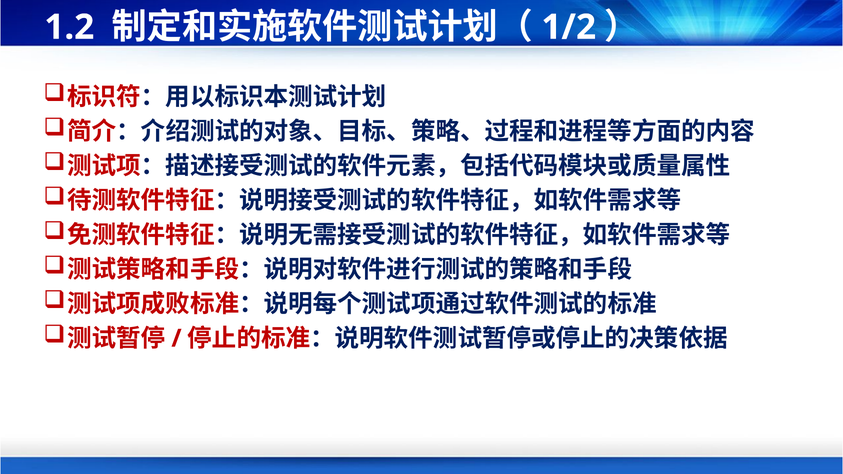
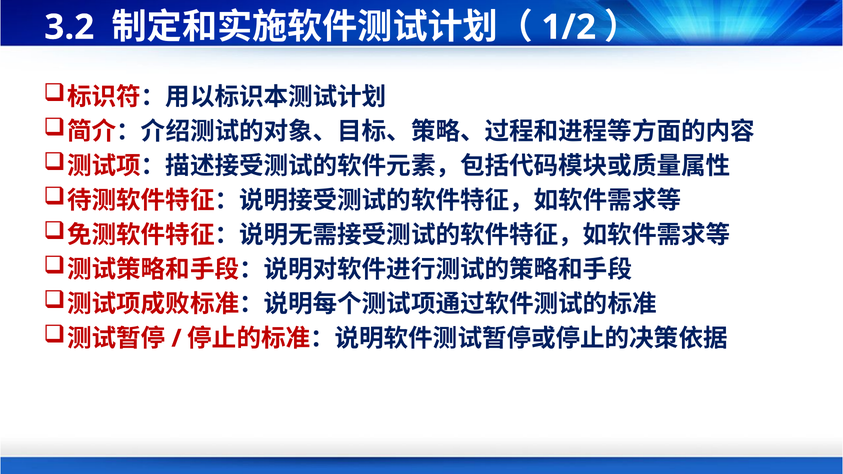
1.2: 1.2 -> 3.2 (69, 27)
